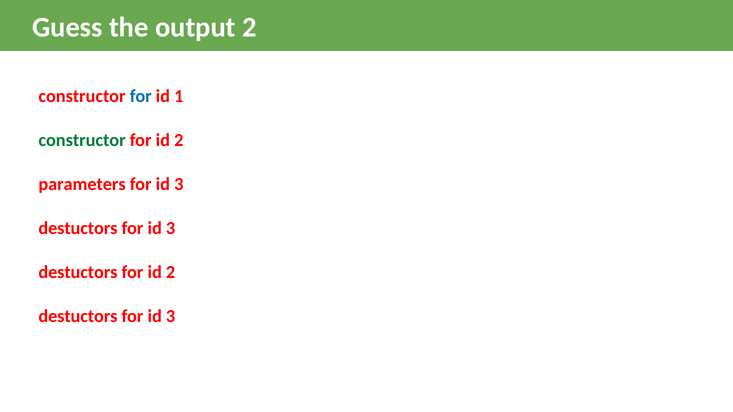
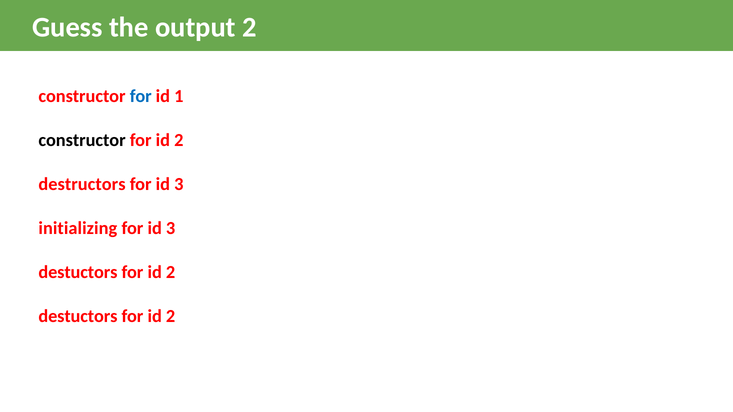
constructor colour: green -> black (82, 140)
parameters: parameters -> destructors (82, 184)
destuctors: destuctors -> initializing (78, 228)
3: 3 -> 2 (171, 316)
